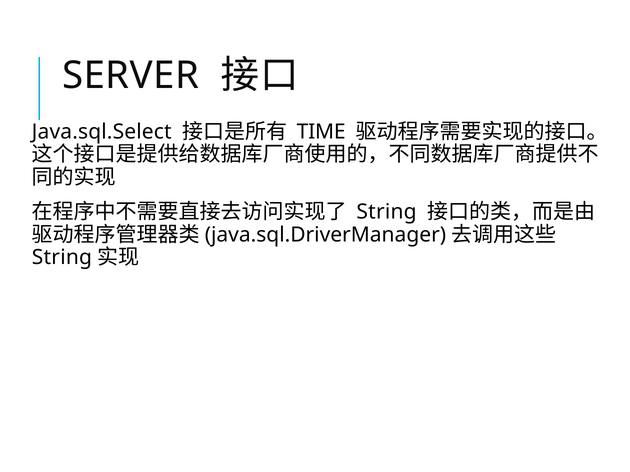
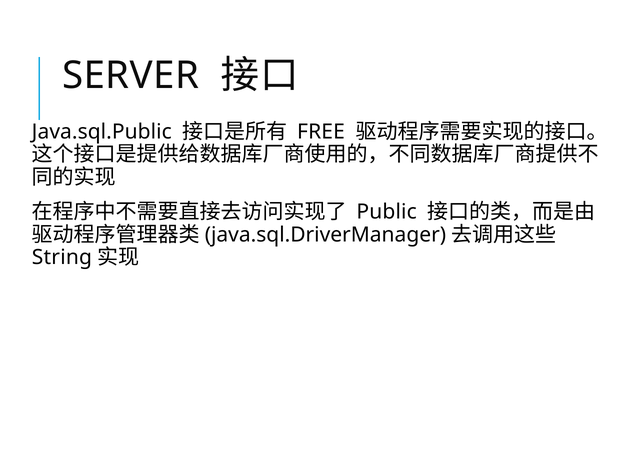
Java.sql.Select: Java.sql.Select -> Java.sql.Public (102, 132)
TIME: TIME -> FREE (321, 132)
String: String -> Public (387, 212)
